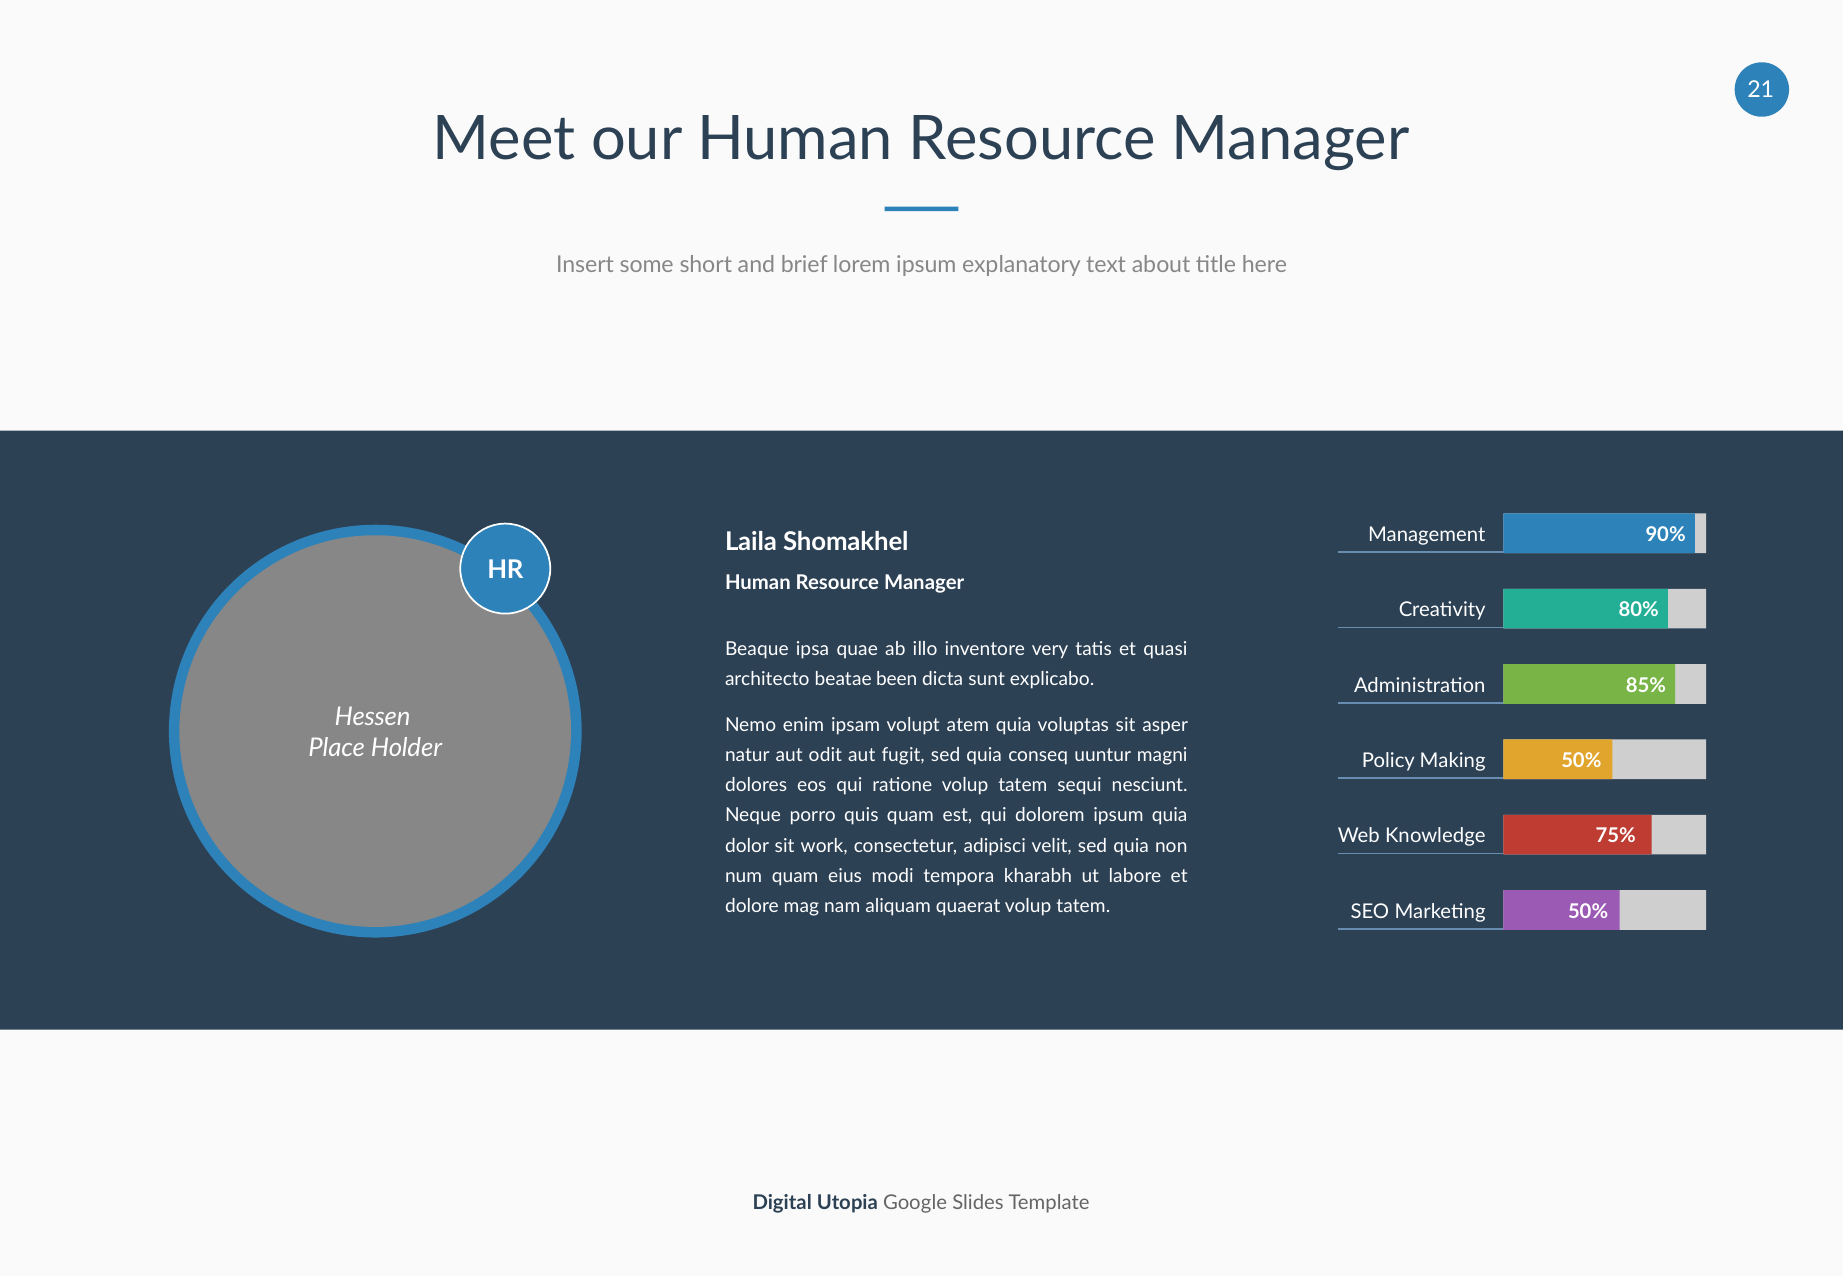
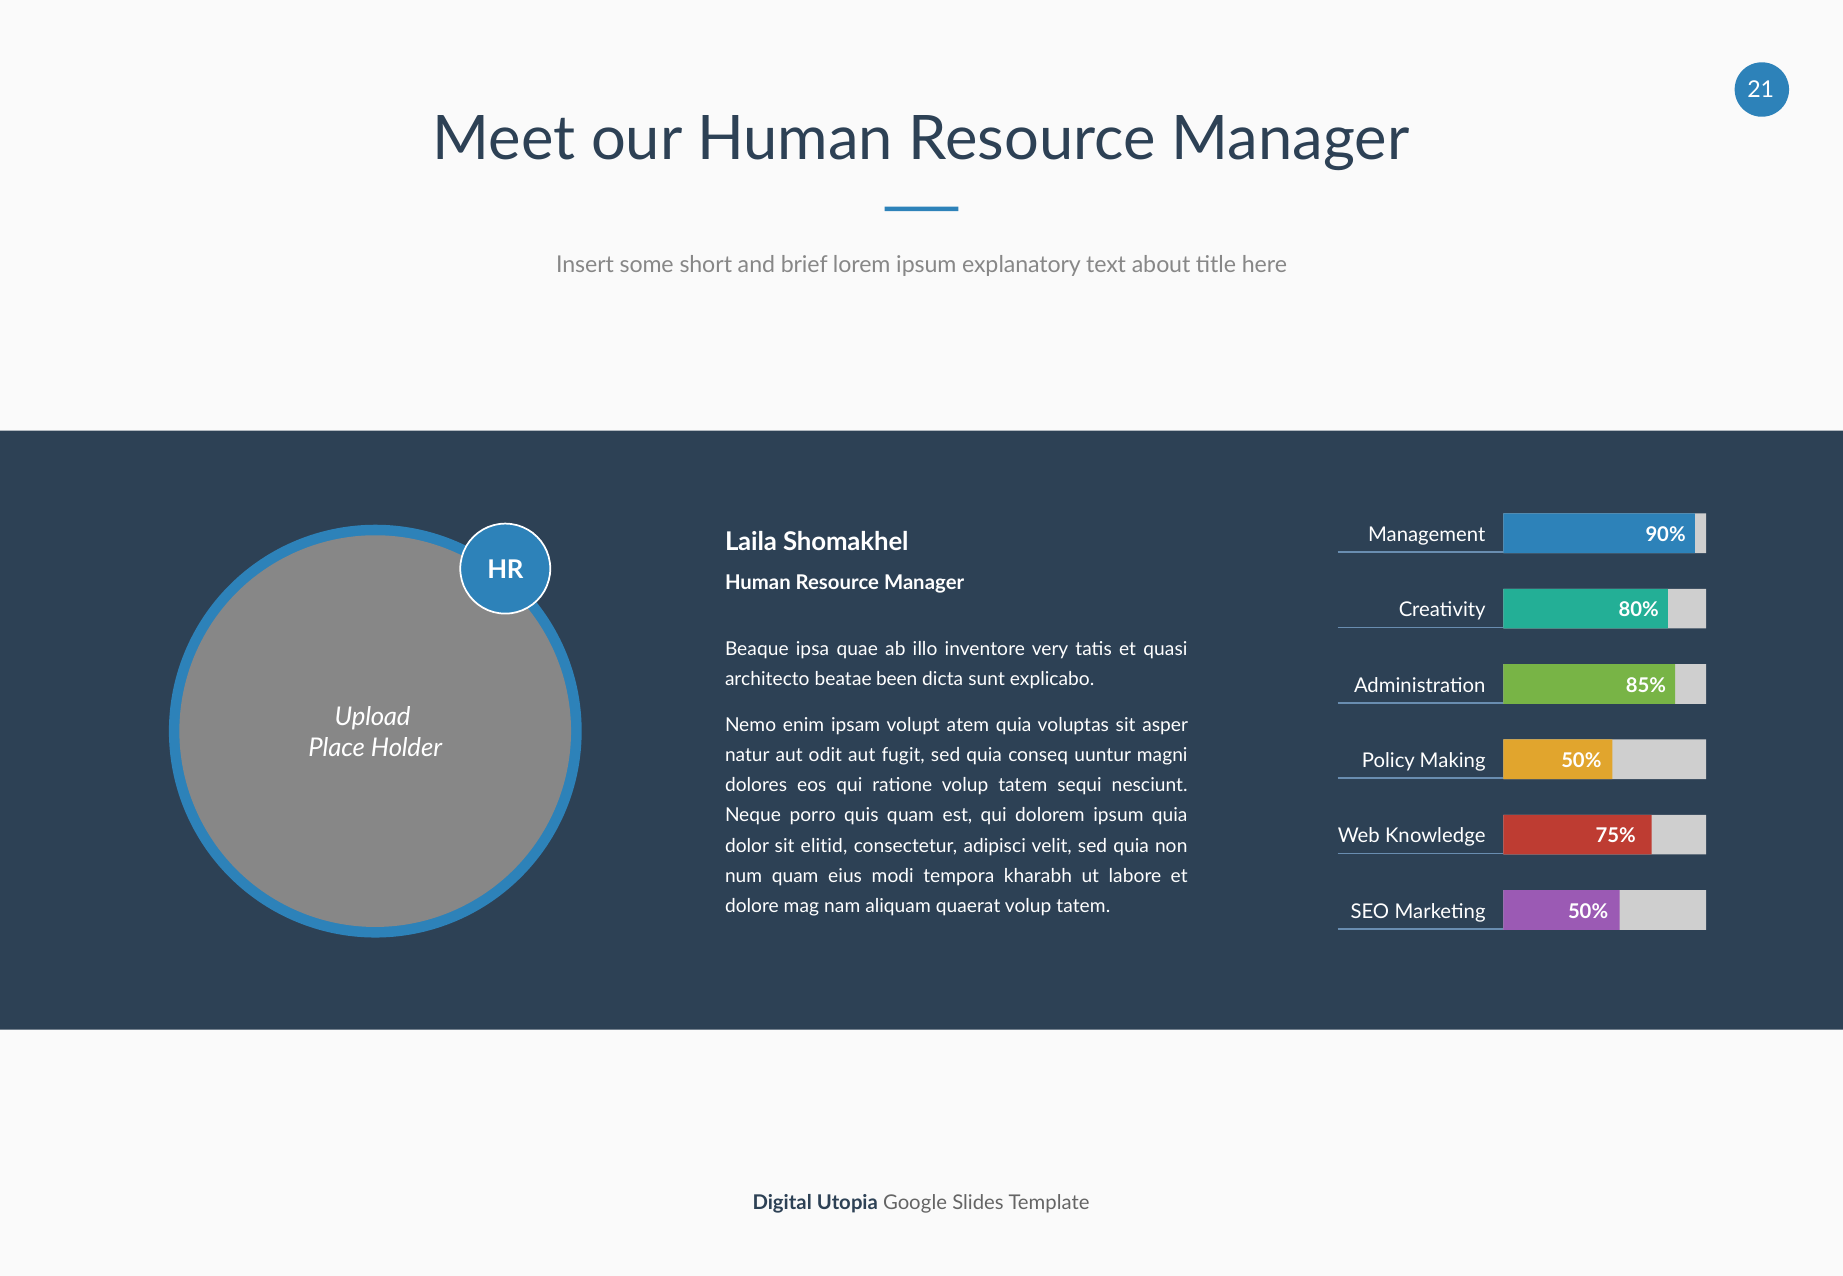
Hessen: Hessen -> Upload (372, 717)
work: work -> elitid (824, 846)
